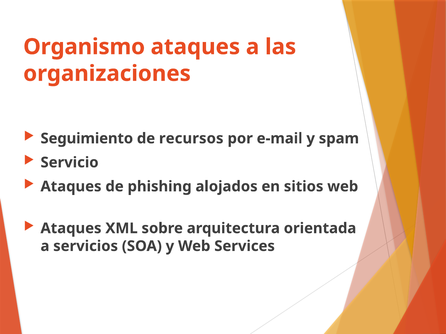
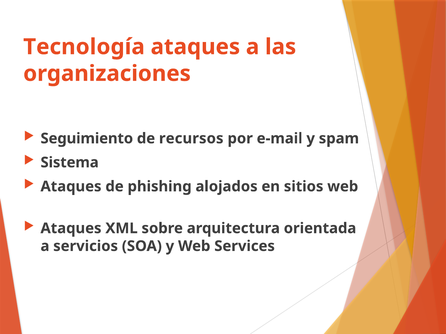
Organismo: Organismo -> Tecnología (84, 47)
Servicio: Servicio -> Sistema (70, 163)
